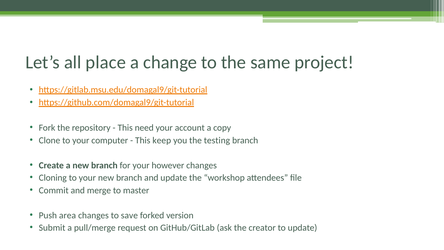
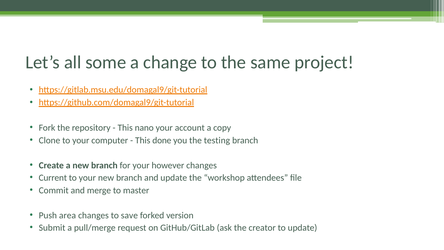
place: place -> some (106, 62)
need: need -> nano (144, 128)
keep: keep -> done (162, 140)
Cloning: Cloning -> Current (53, 178)
